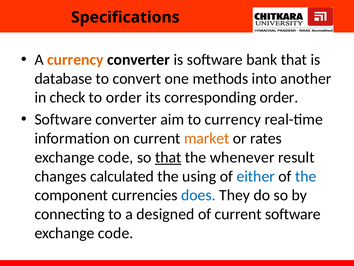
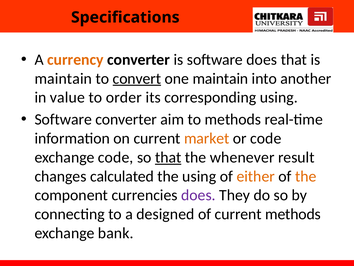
software bank: bank -> does (262, 60)
database: database -> maintain (63, 78)
convert underline: none -> present (137, 78)
one methods: methods -> maintain (220, 78)
check: check -> value (67, 97)
corresponding order: order -> using (279, 97)
to currency: currency -> methods (233, 119)
or rates: rates -> code (266, 138)
either colour: blue -> orange (256, 176)
the colour: blue -> orange (306, 176)
does colour: blue -> purple (198, 195)
current software: software -> methods (293, 214)
code: code -> bank (116, 233)
